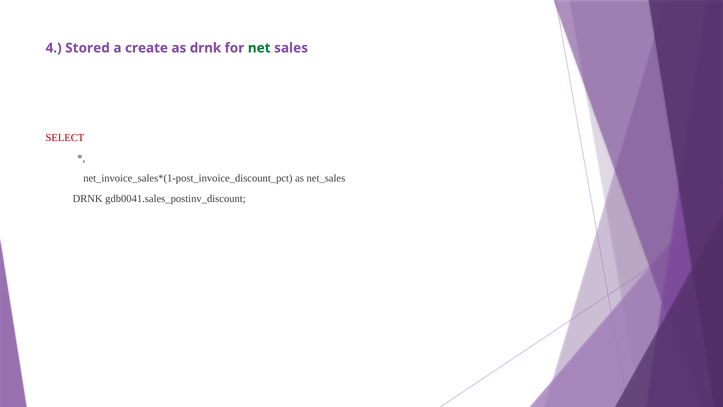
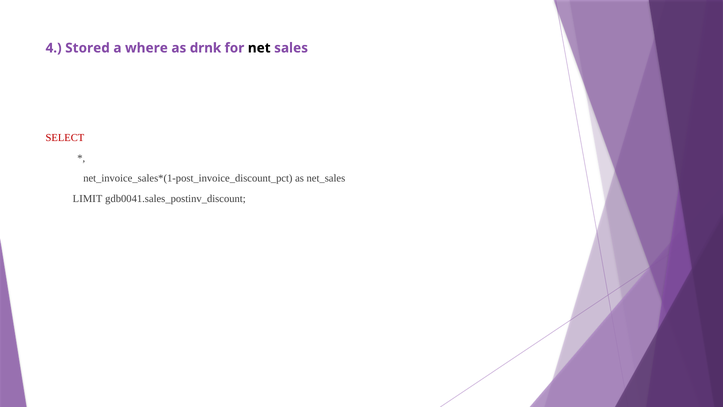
create: create -> where (146, 48)
net colour: green -> black (259, 48)
DRNK: DRNK -> LIMIT (88, 198)
